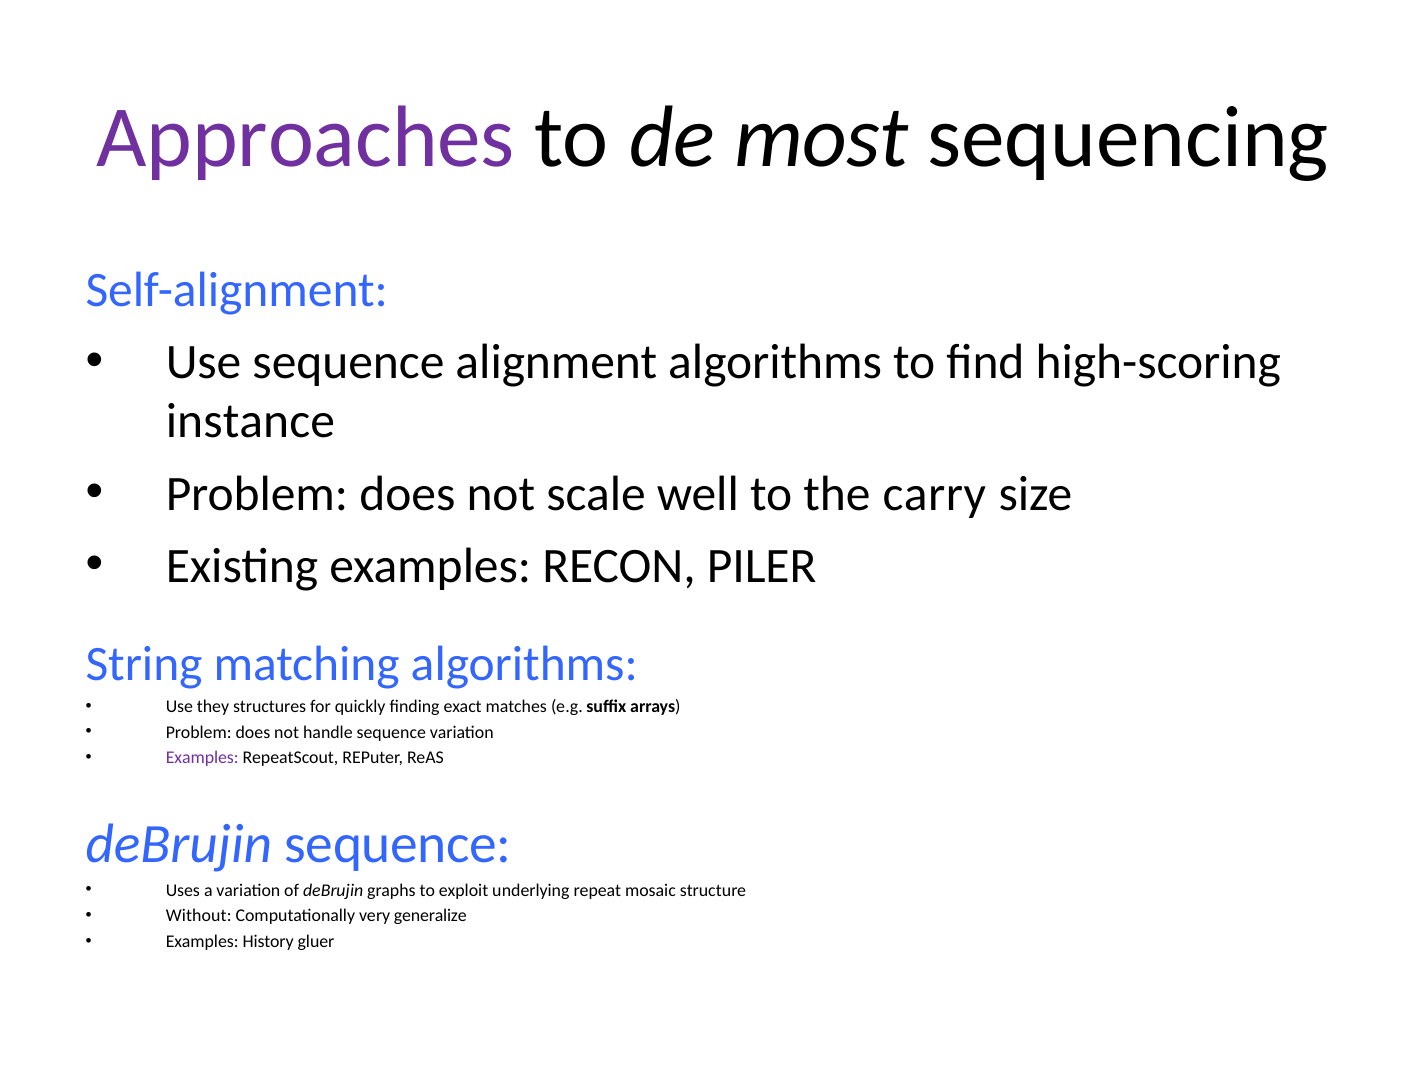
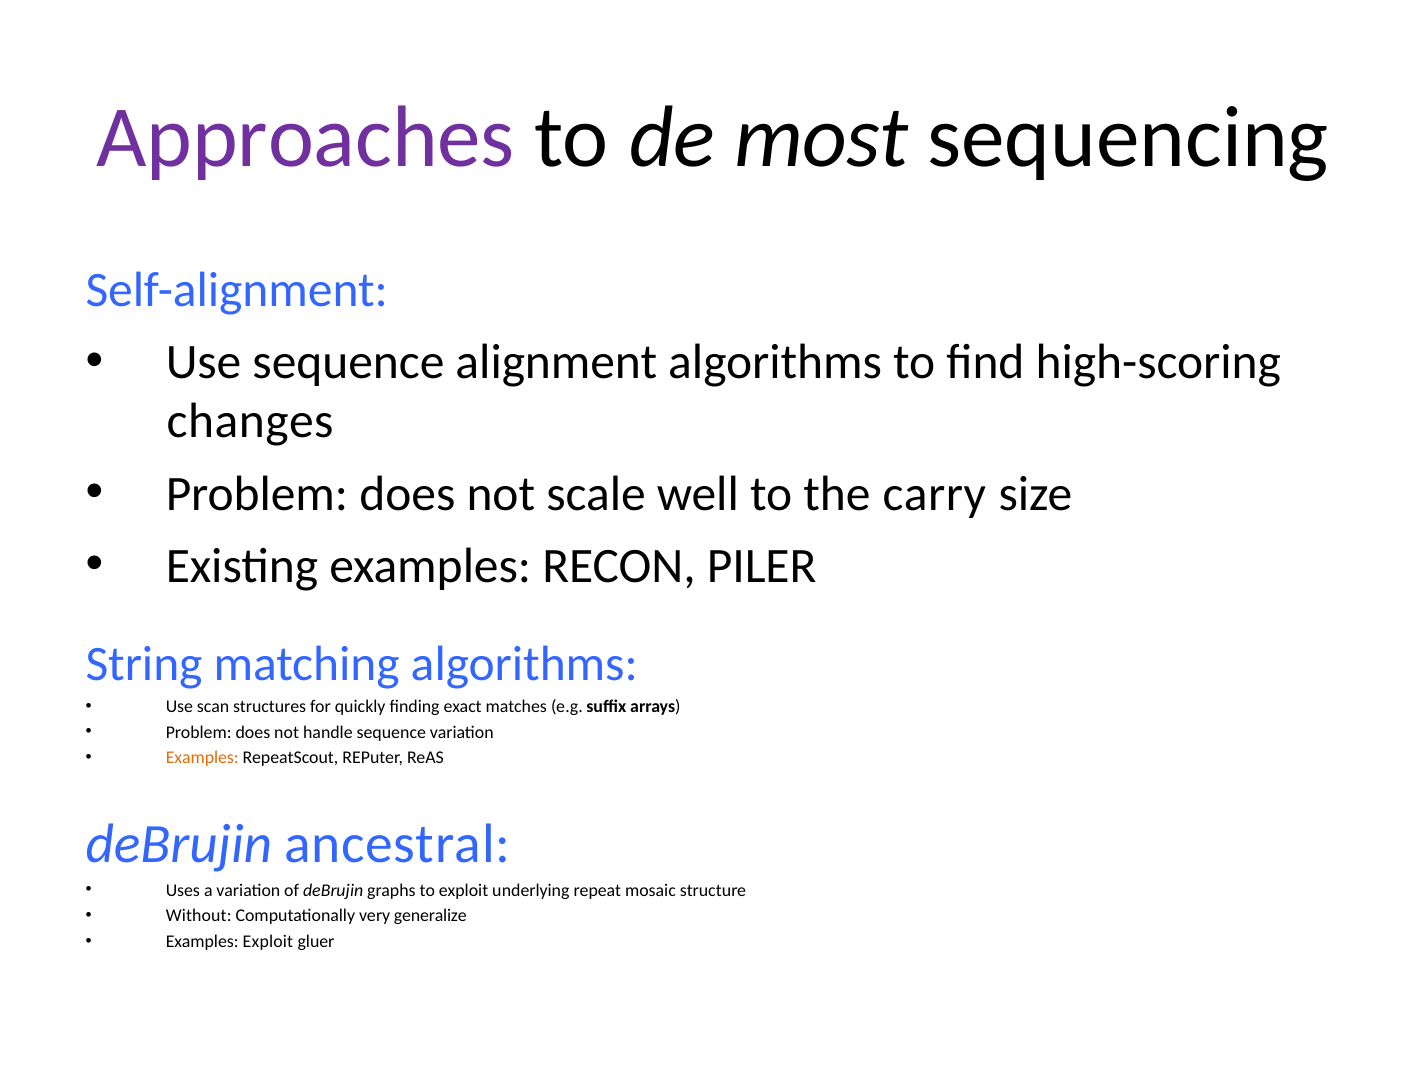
instance: instance -> changes (250, 421)
they: they -> scan (213, 706)
Examples colour: purple -> orange (202, 758)
deBrujin sequence: sequence -> ancestral (397, 844)
Examples History: History -> Exploit (268, 941)
